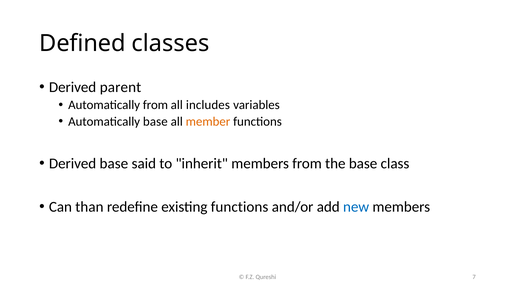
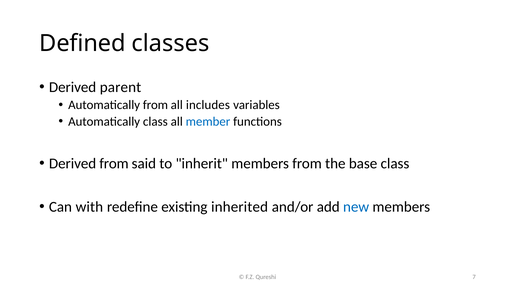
Automatically base: base -> class (155, 121)
member colour: orange -> blue (208, 121)
Derived base: base -> from (114, 163)
than: than -> with (89, 207)
existing functions: functions -> inherited (240, 207)
